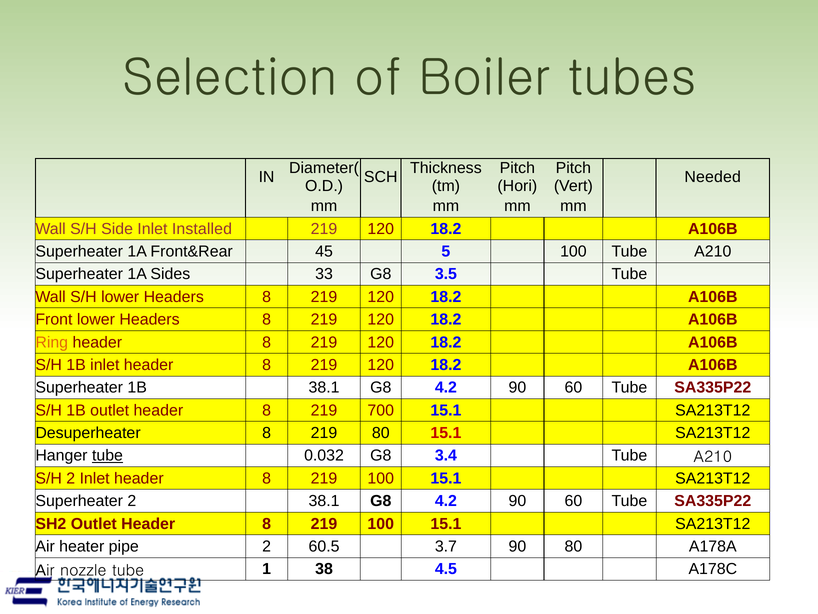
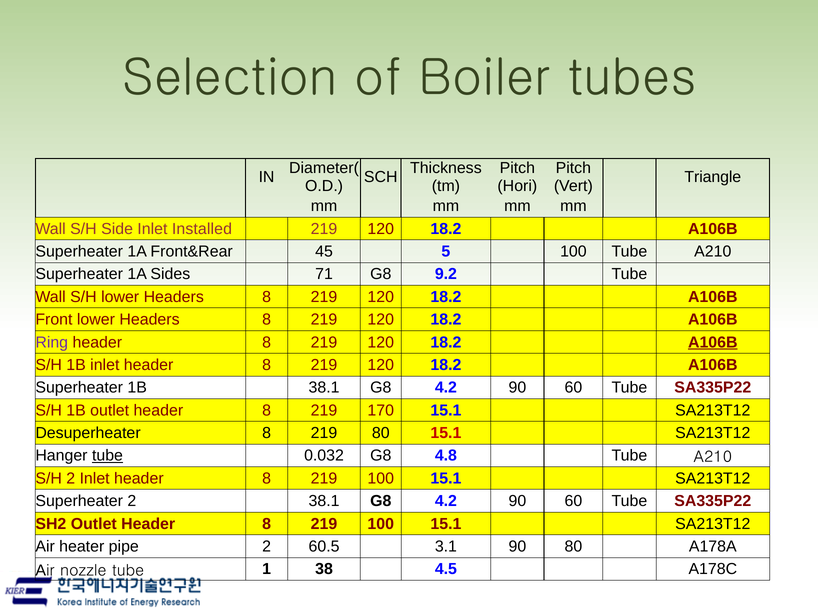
Needed: Needed -> Triangle (713, 177)
33: 33 -> 71 (324, 274)
3.5: 3.5 -> 9.2 (446, 274)
Ring colour: orange -> purple (52, 342)
A106B underline: none -> present (713, 342)
700: 700 -> 170 (381, 410)
3.4: 3.4 -> 4.8 (446, 455)
3.7: 3.7 -> 3.1 (446, 546)
